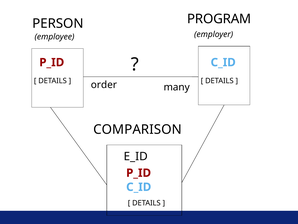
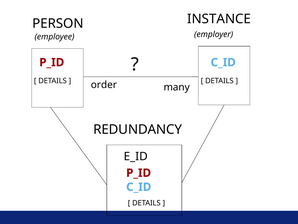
PROGRAM: PROGRAM -> INSTANCE (219, 19)
COMPARISON: COMPARISON -> REDUNDANCY (138, 129)
